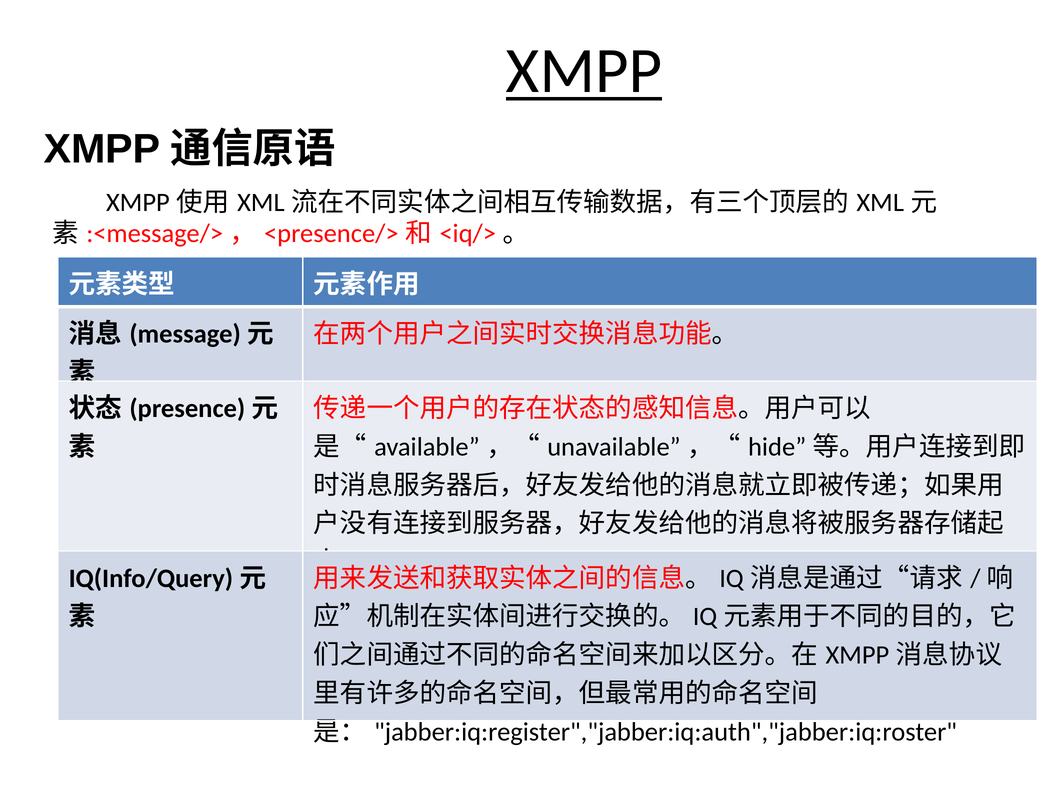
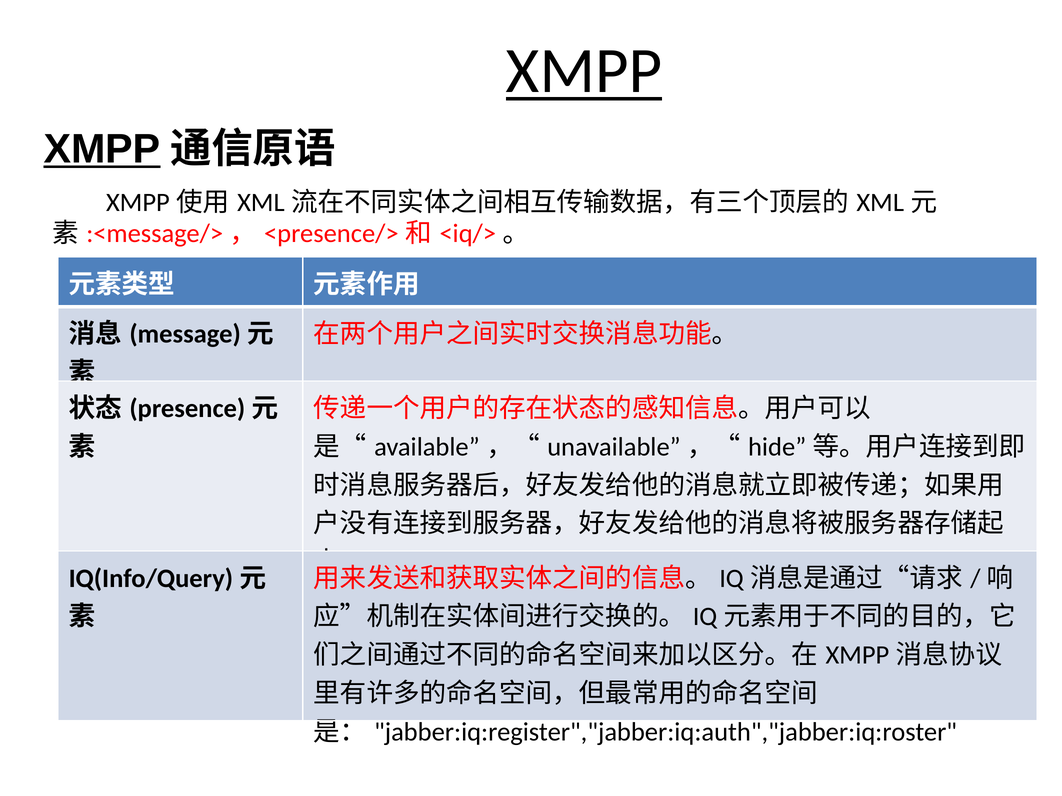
XMPP underline: none -> present (102, 149)
